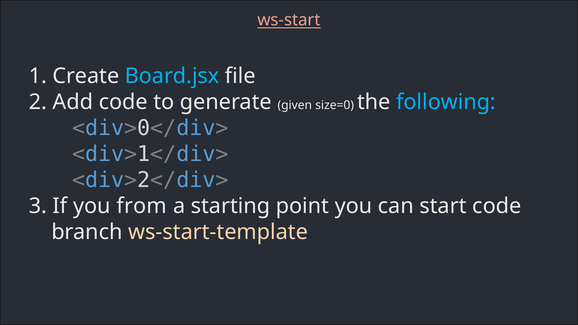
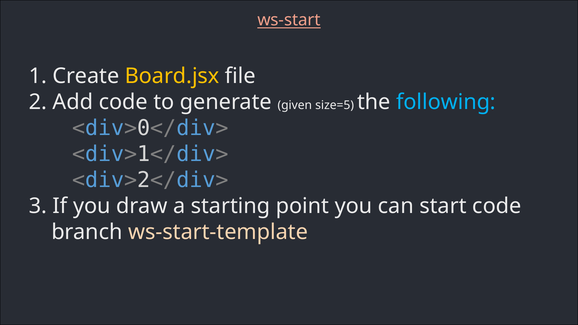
Board.jsx colour: light blue -> yellow (172, 76)
size=0: size=0 -> size=5 (335, 105)
from: from -> draw (142, 206)
